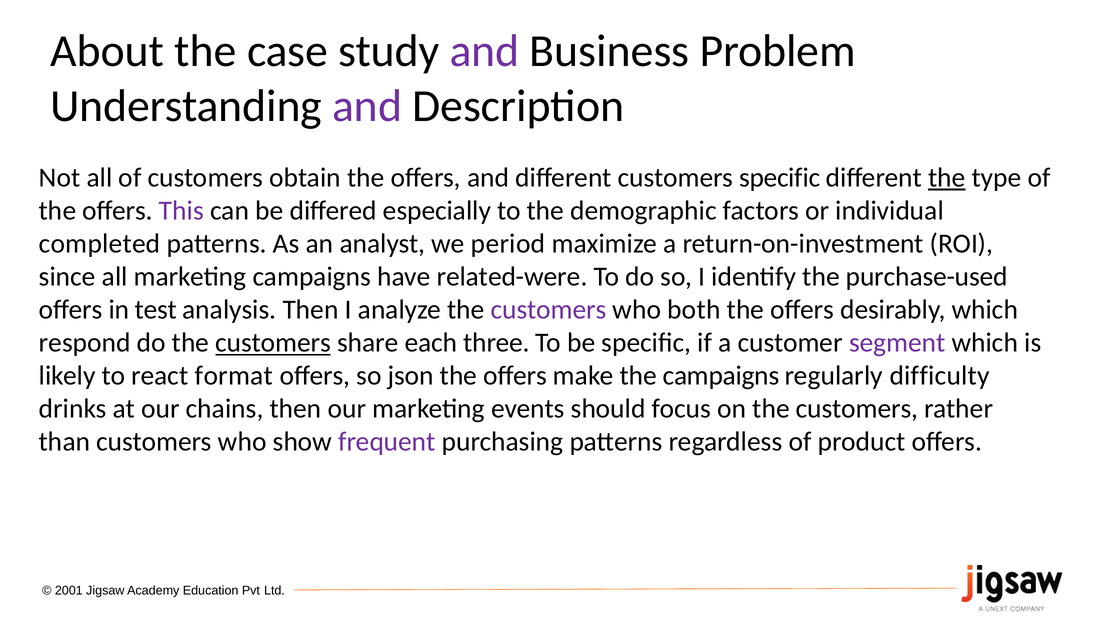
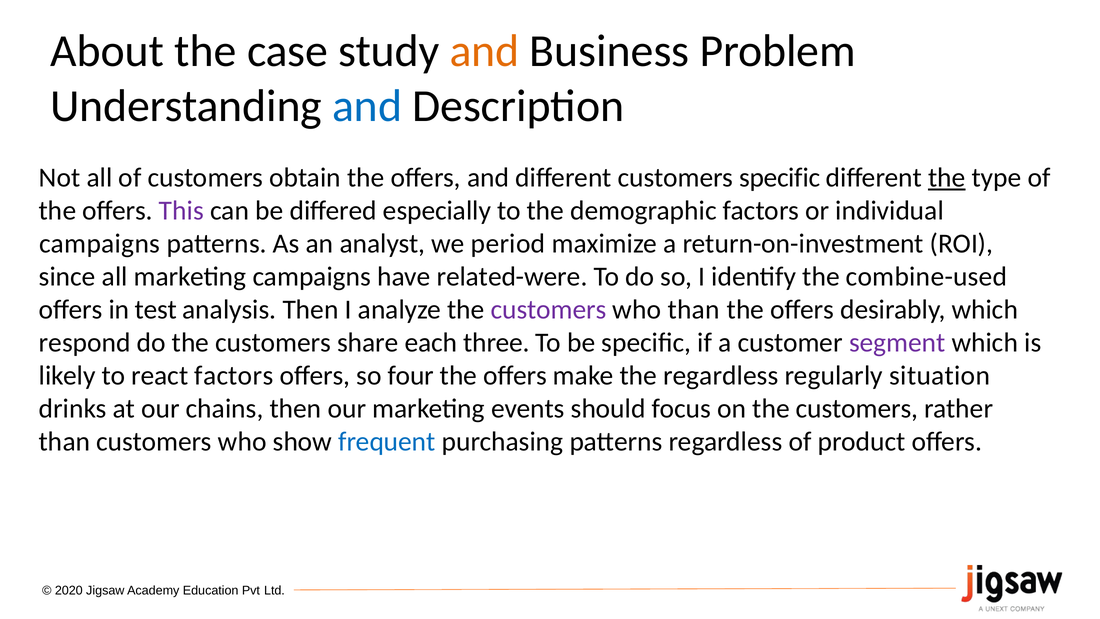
and colour: purple -> orange (484, 51)
and colour: purple -> blue (367, 106)
completed: completed -> campaigns (100, 244)
purchase-used: purchase-used -> combine-used (927, 277)
who both: both -> than (694, 310)
customers underline: present -> none (273, 343)
react format: format -> factors (234, 376)
json: json -> four (411, 376)
the campaigns: campaigns -> regardless (721, 376)
difficulty: difficulty -> situation (940, 376)
frequent colour: purple -> blue (387, 442)
2001: 2001 -> 2020 (69, 590)
